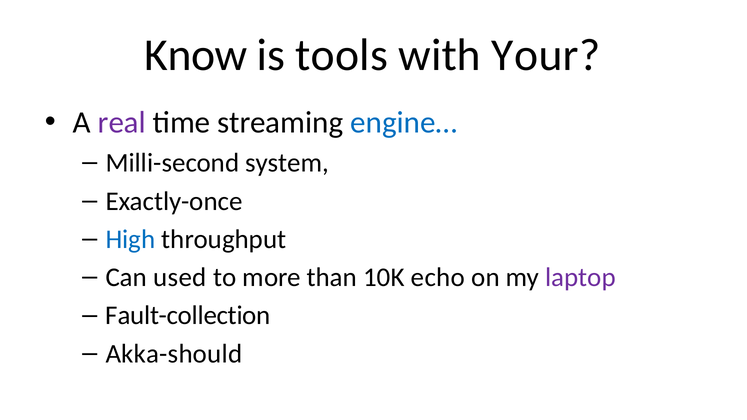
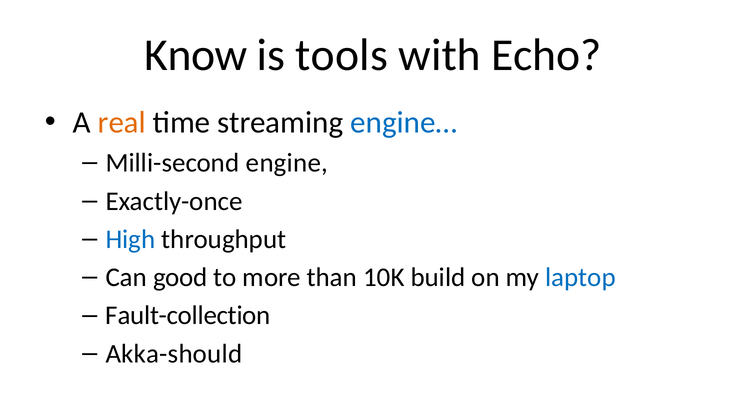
Your: Your -> Echo (546, 55)
real colour: purple -> orange (122, 123)
system: system -> engine (287, 163)
used: used -> good (180, 278)
echo: echo -> build (438, 278)
laptop colour: purple -> blue (580, 278)
